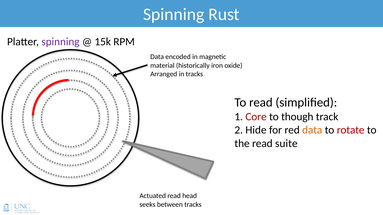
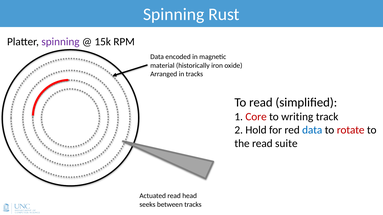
though: though -> writing (297, 117)
Hide: Hide -> Hold (256, 130)
data colour: orange -> blue (312, 130)
